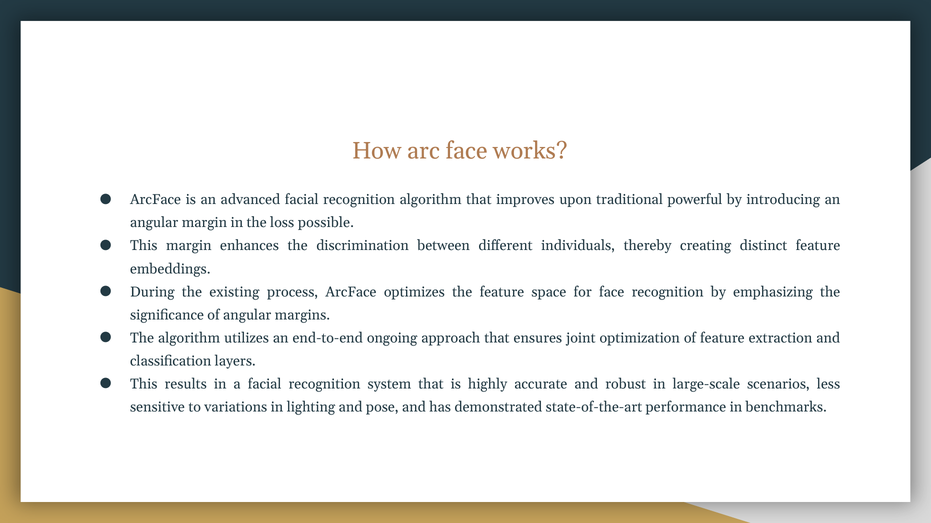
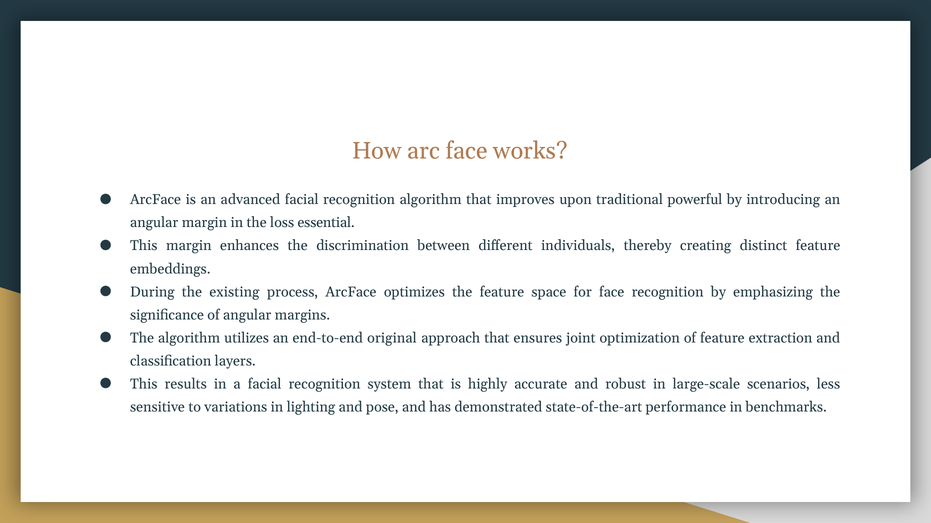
possible: possible -> essential (326, 223)
ongoing: ongoing -> original (392, 338)
